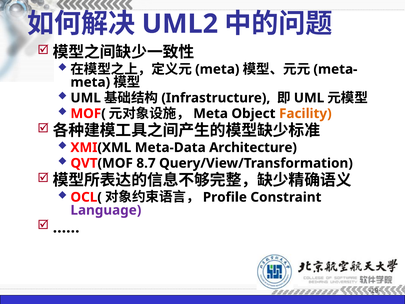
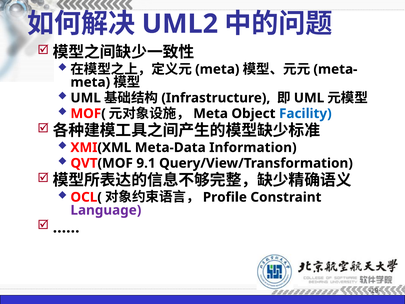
Facility colour: orange -> blue (305, 113)
Architecture: Architecture -> Information (253, 147)
8.7: 8.7 -> 9.1 (146, 163)
